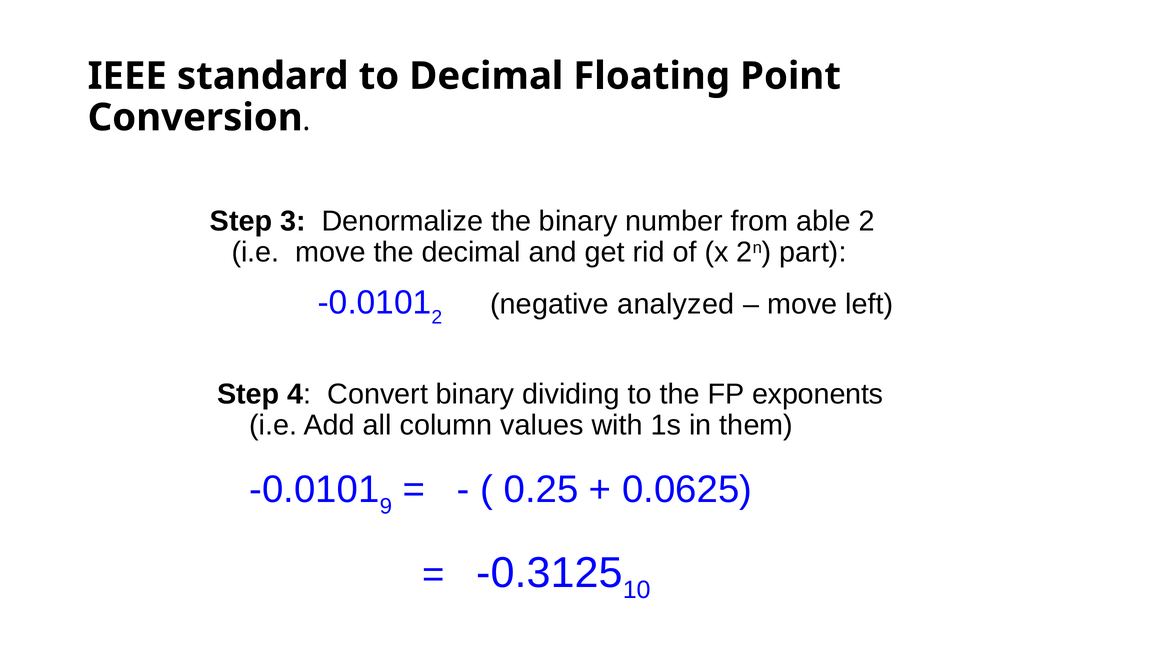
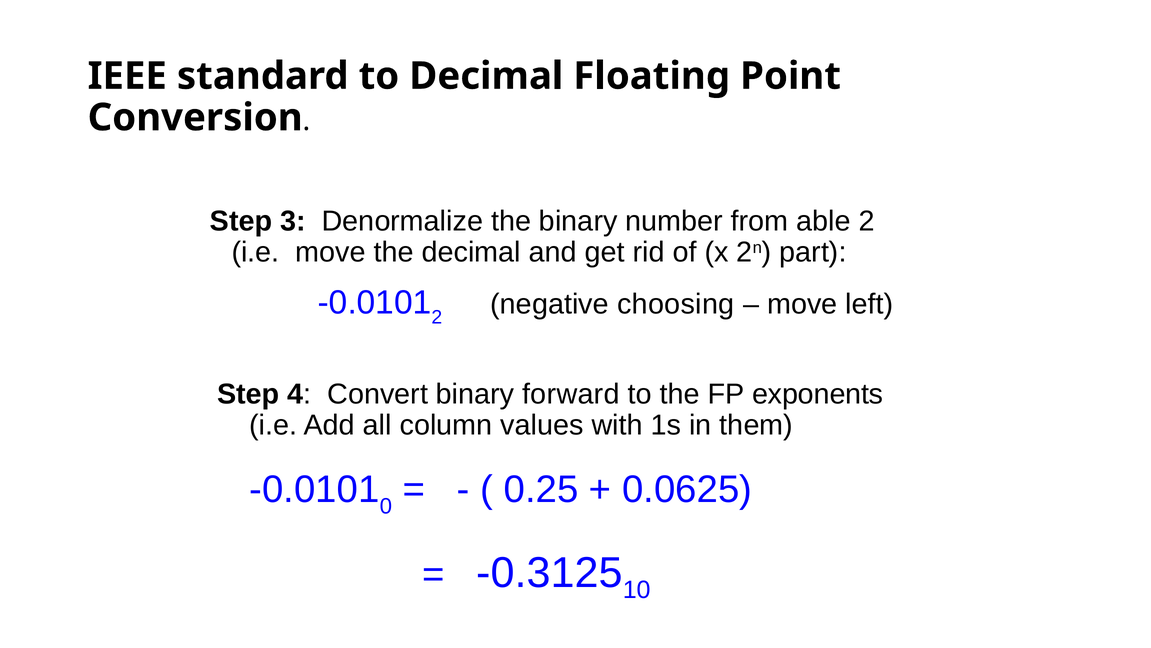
analyzed: analyzed -> choosing (676, 304)
dividing: dividing -> forward (571, 394)
9: 9 -> 0 (386, 506)
